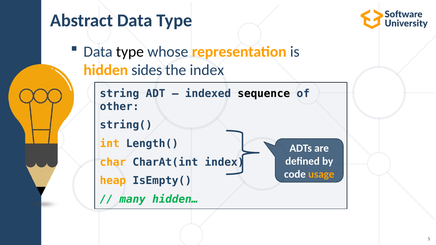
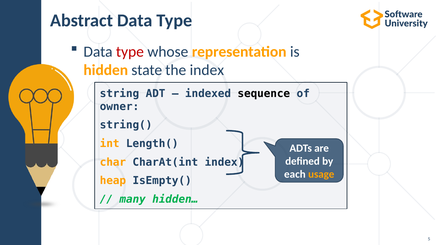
type colour: black -> red (130, 52)
sides: sides -> state (147, 70)
other: other -> owner (119, 107)
code: code -> each (295, 174)
